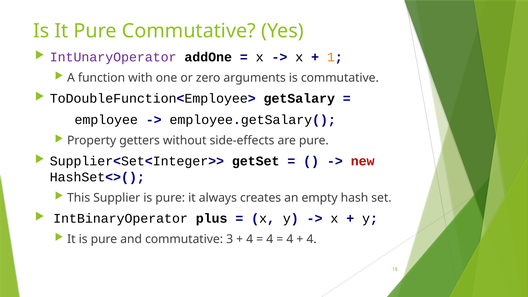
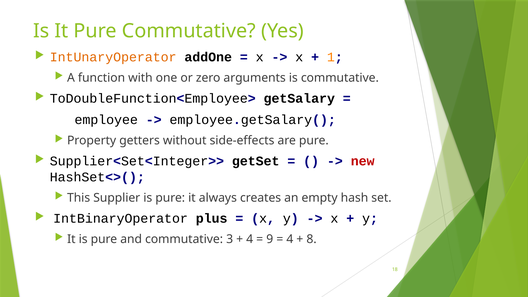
IntUnaryOperator colour: purple -> orange (113, 57)
4: 4 -> 9 (270, 239)
4: 4 -> 8 (312, 239)
